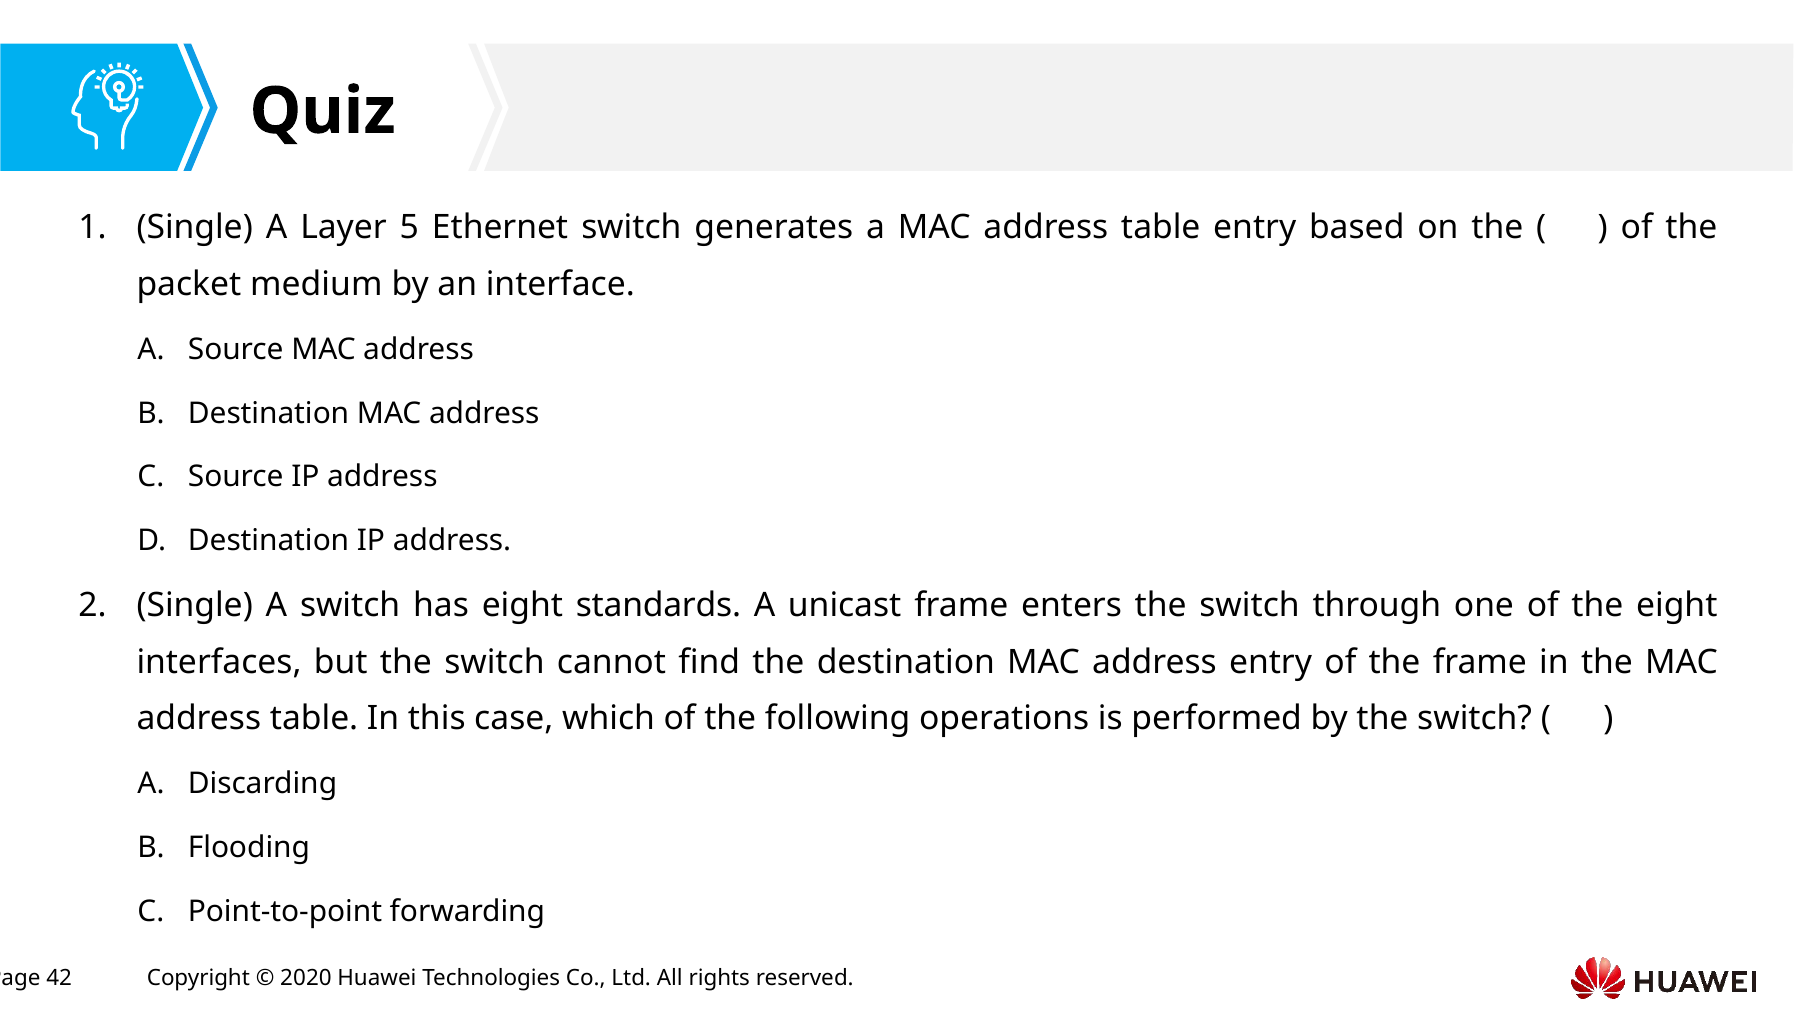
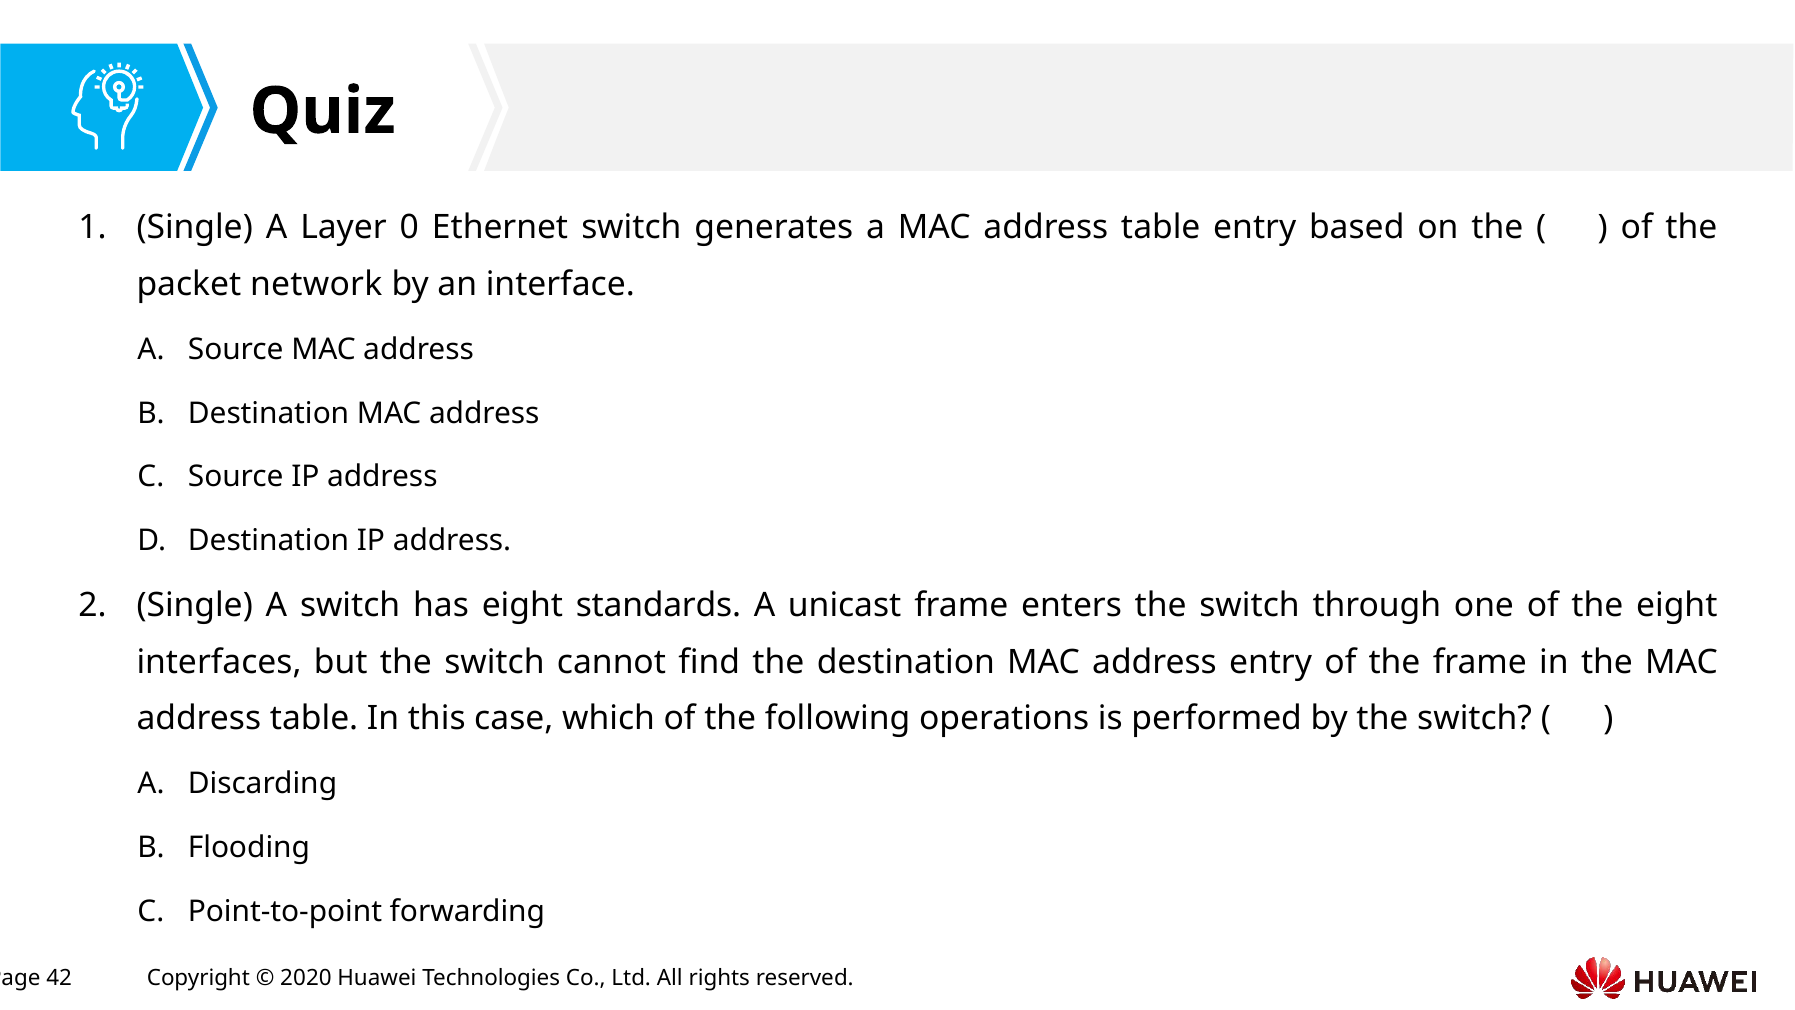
5: 5 -> 0 (409, 227)
medium: medium -> network (316, 284)
